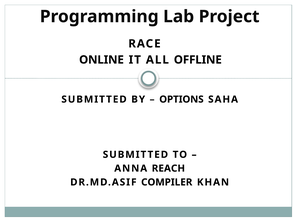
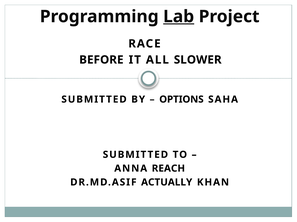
Lab underline: none -> present (179, 17)
ONLINE: ONLINE -> BEFORE (101, 60)
OFFLINE: OFFLINE -> SLOWER (198, 60)
COMPILER: COMPILER -> ACTUALLY (167, 183)
